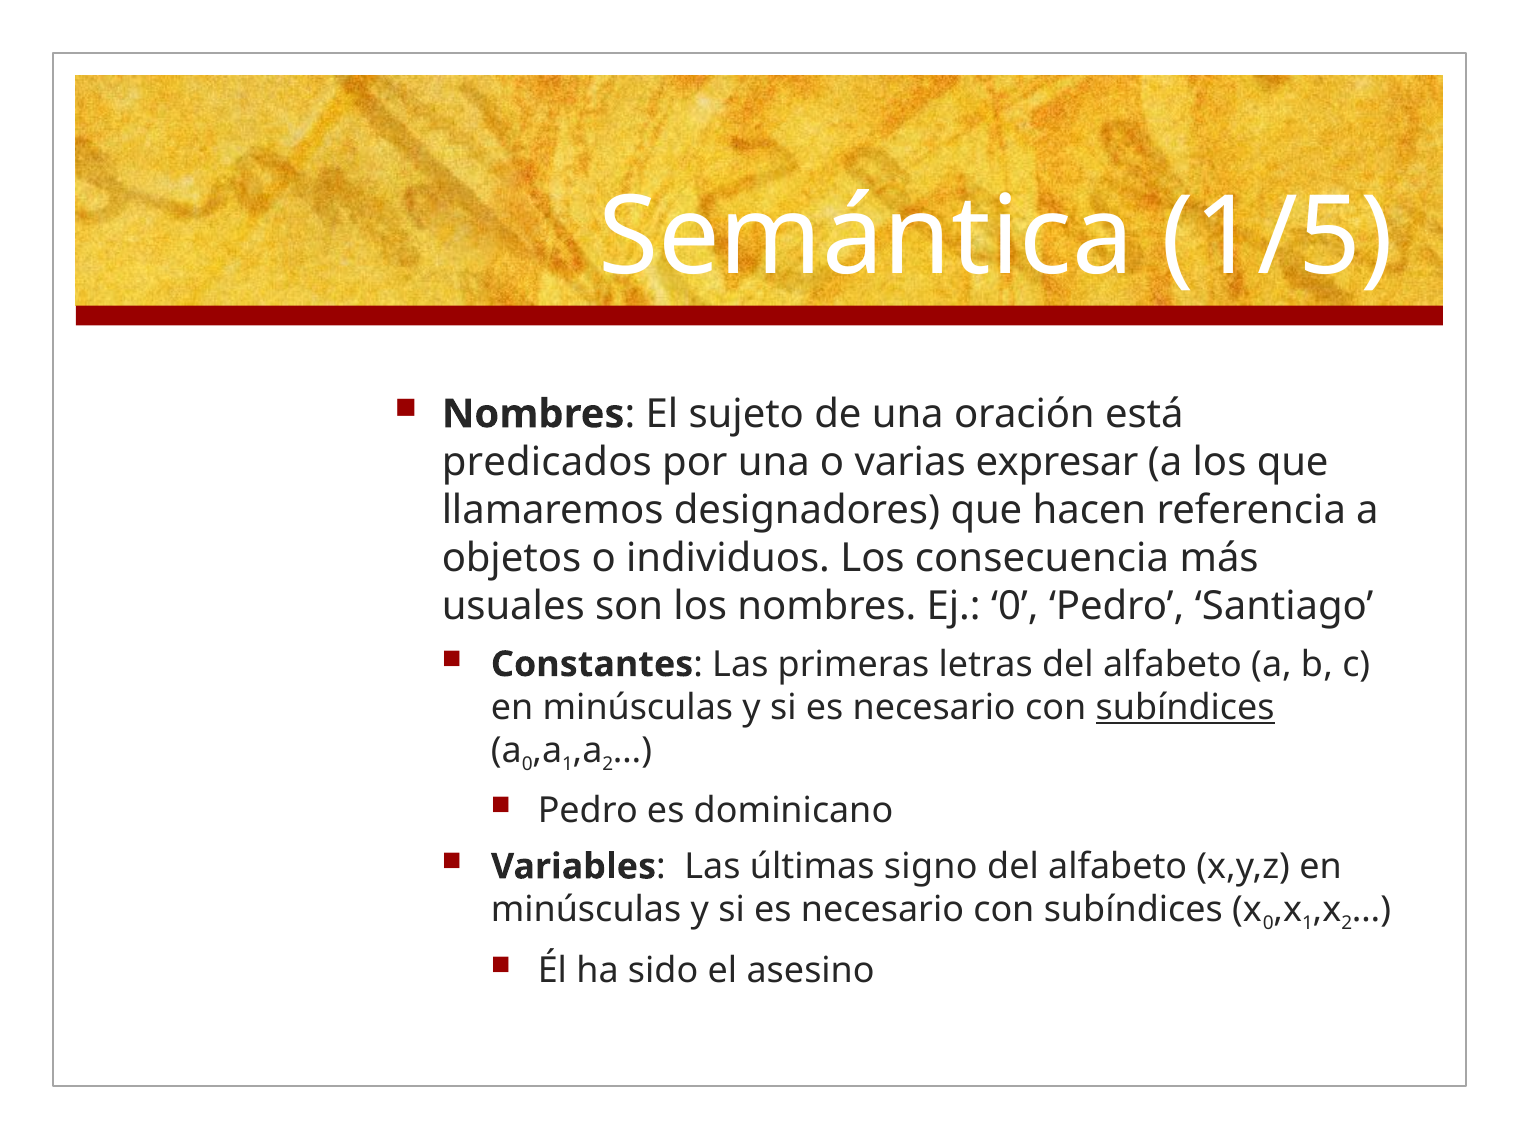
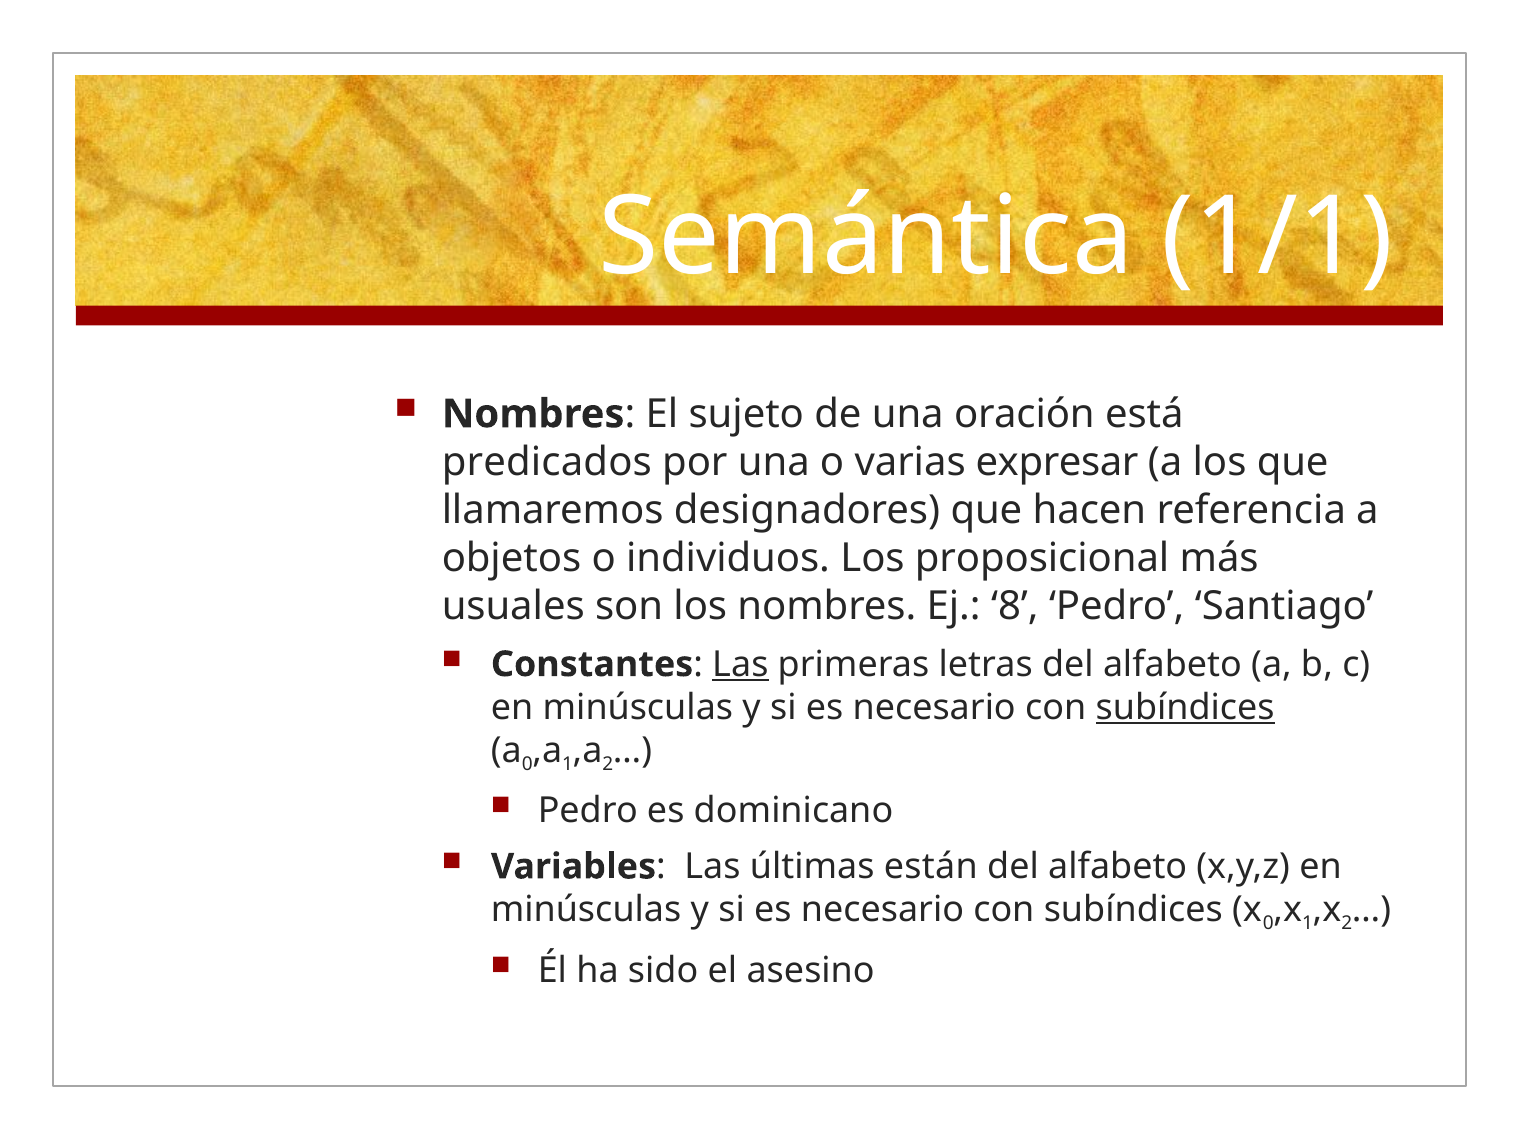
1/5: 1/5 -> 1/1 (1278, 237)
consecuencia: consecuencia -> proposicional (1042, 558)
Ej 0: 0 -> 8 (1015, 607)
Las underline: none -> present (740, 664)
signo: signo -> están (931, 867)
